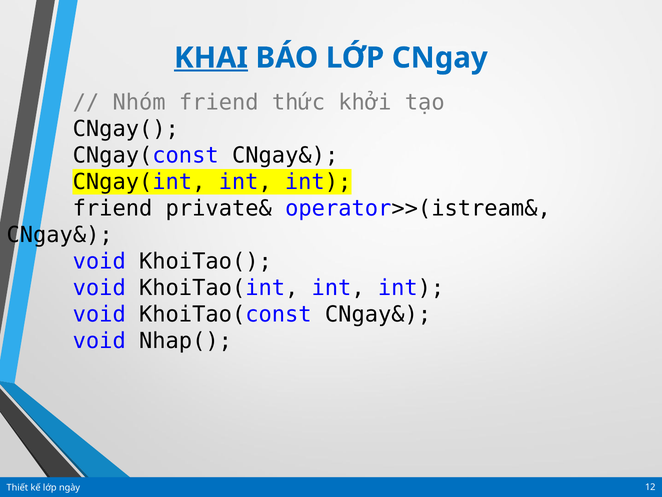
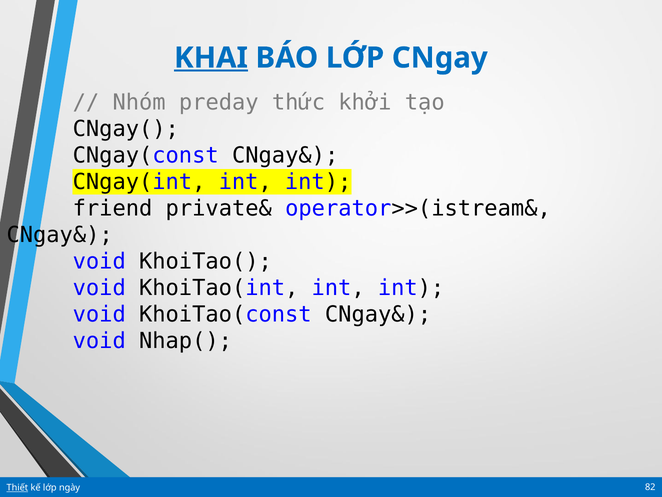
Nhóm friend: friend -> preday (219, 102)
Thiết underline: none -> present (17, 487)
12: 12 -> 82 (650, 487)
